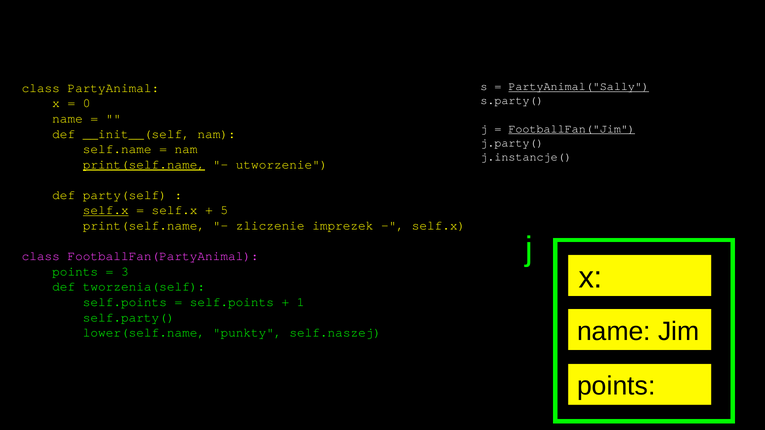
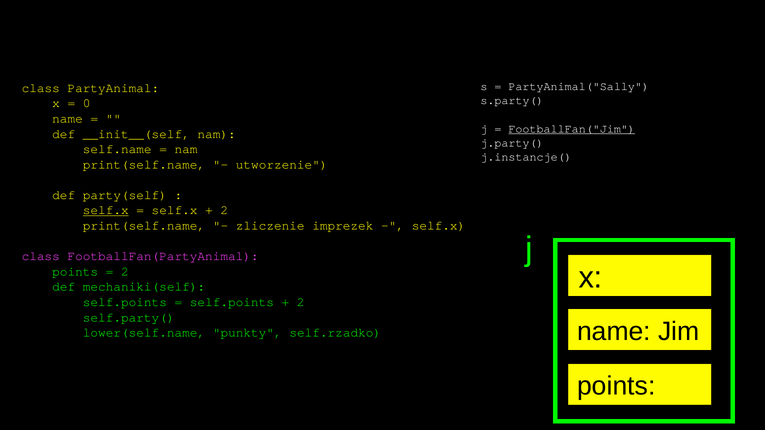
PartyAnimal("Sally underline: present -> none (579, 87)
print(self.name underline: present -> none (144, 165)
5: 5 -> 2 (224, 210)
3: 3 -> 2 (125, 272)
tworzenia(self: tworzenia(self -> mechaniki(self (144, 287)
1: 1 -> 2 (301, 302)
self.naszej: self.naszej -> self.rzadko (335, 333)
